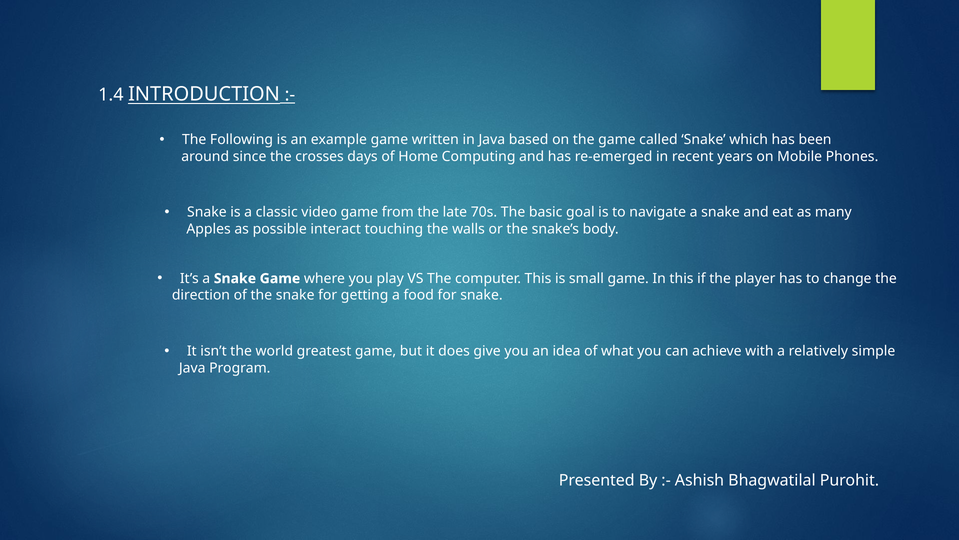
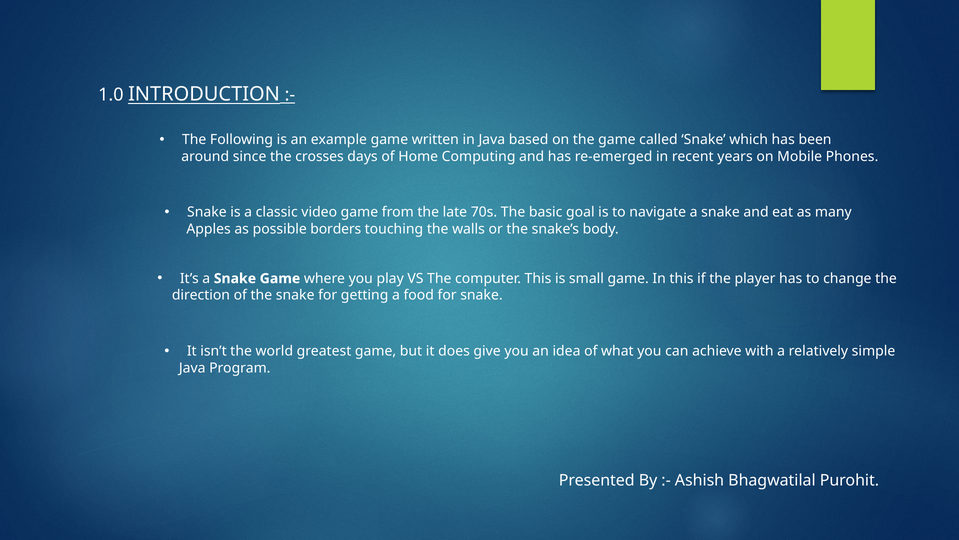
1.4: 1.4 -> 1.0 (111, 95)
interact: interact -> borders (336, 229)
